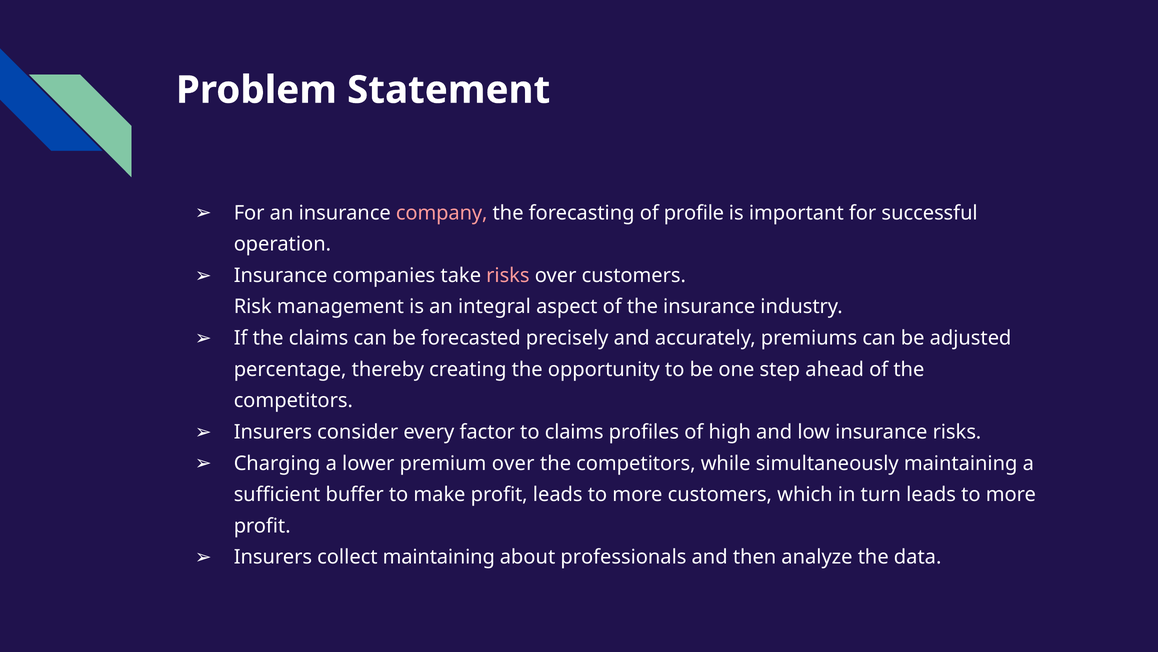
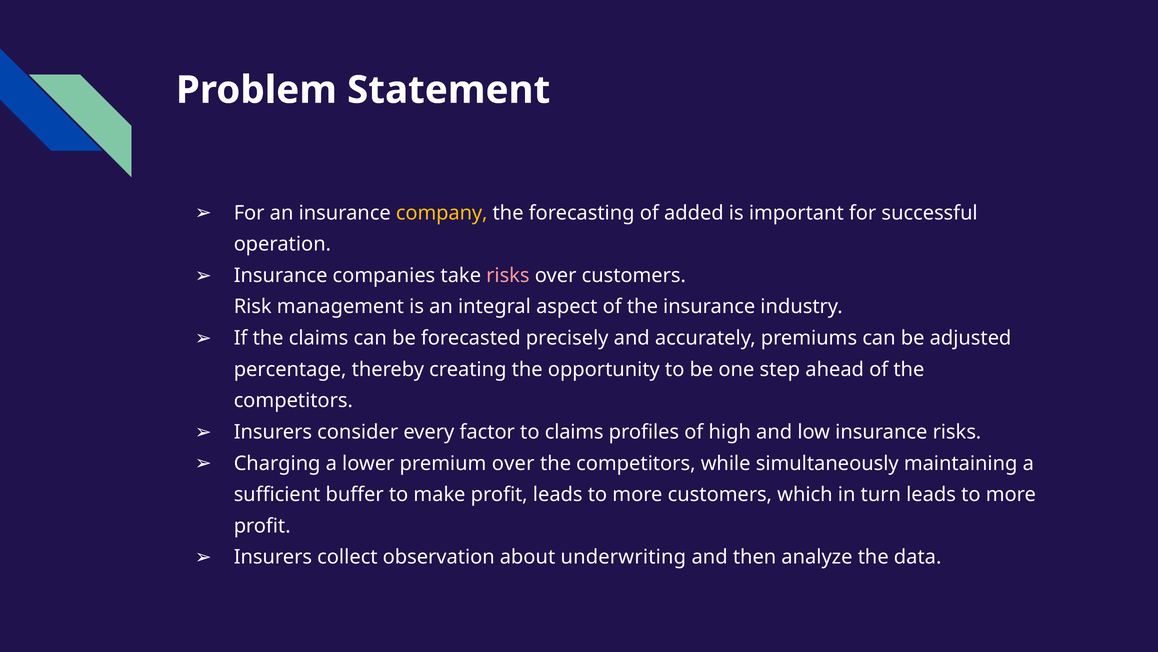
company colour: pink -> yellow (442, 213)
profile: profile -> added (694, 213)
collect maintaining: maintaining -> observation (439, 557)
professionals: professionals -> underwriting (623, 557)
